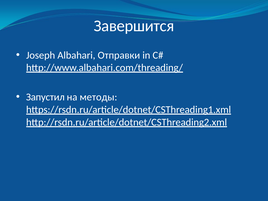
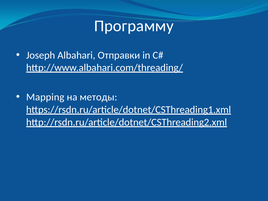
Завершится: Завершится -> Программу (134, 26)
Запустил: Запустил -> Mapping (45, 97)
